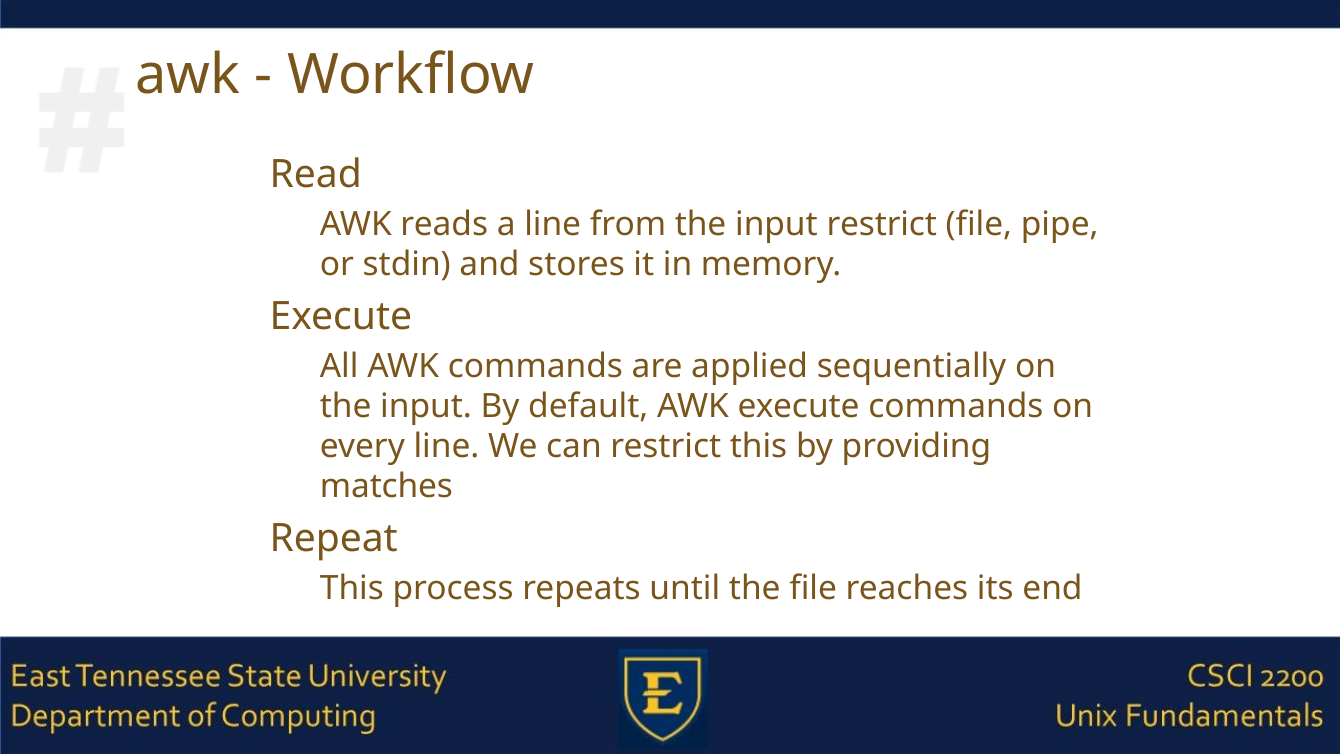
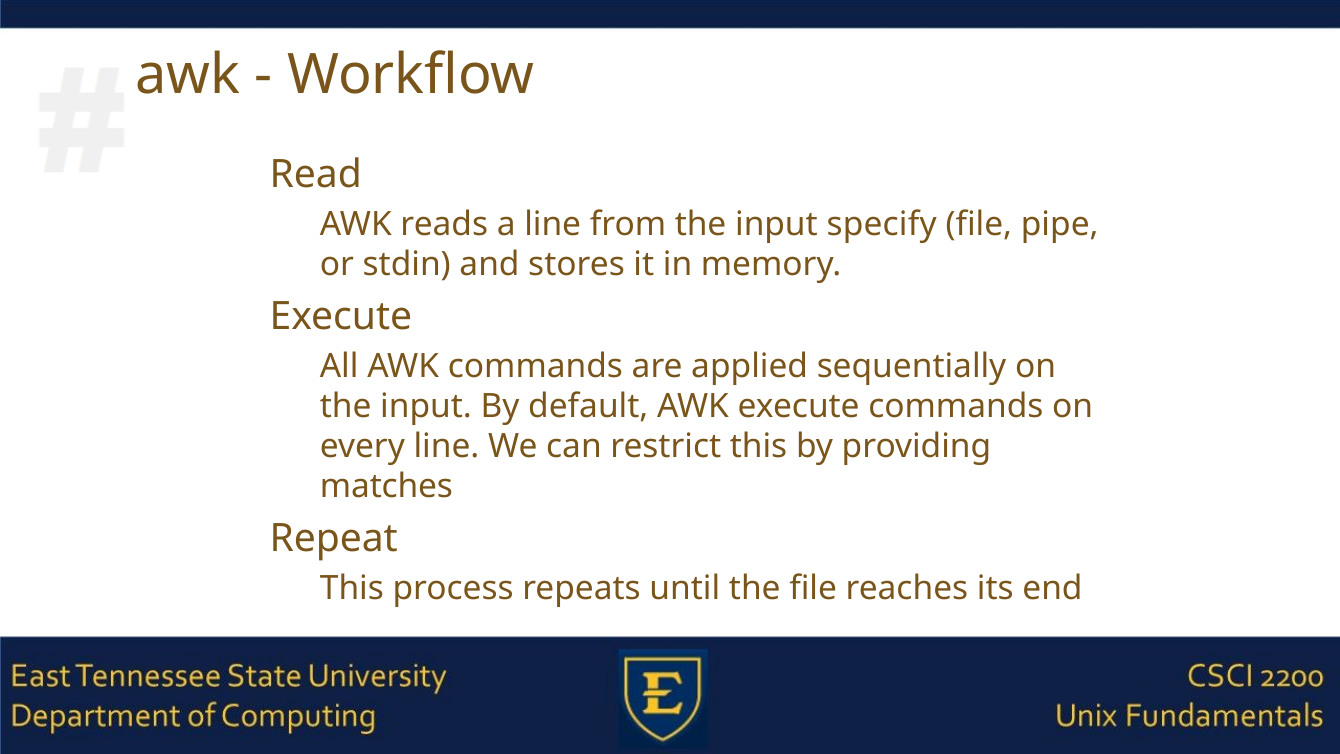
input restrict: restrict -> specify (882, 224)
